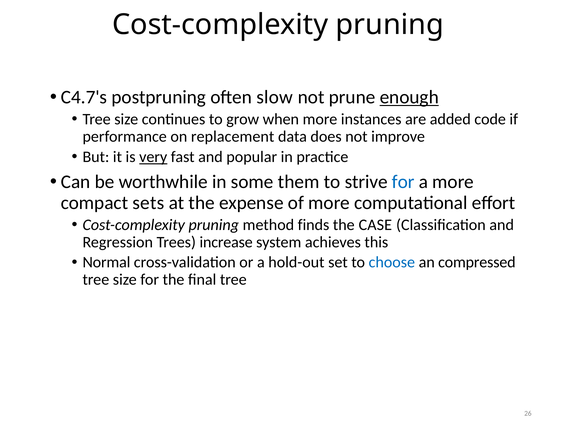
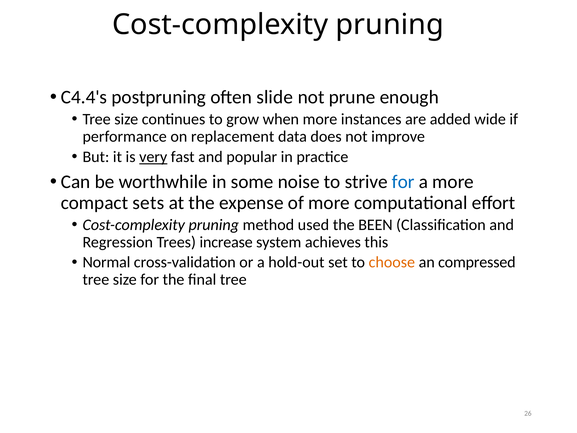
C4.7's: C4.7's -> C4.4's (84, 97)
slow: slow -> slide (275, 97)
enough underline: present -> none (409, 97)
code: code -> wide (490, 119)
them: them -> noise (299, 182)
finds: finds -> used (313, 225)
CASE: CASE -> BEEN (375, 225)
choose colour: blue -> orange (392, 262)
